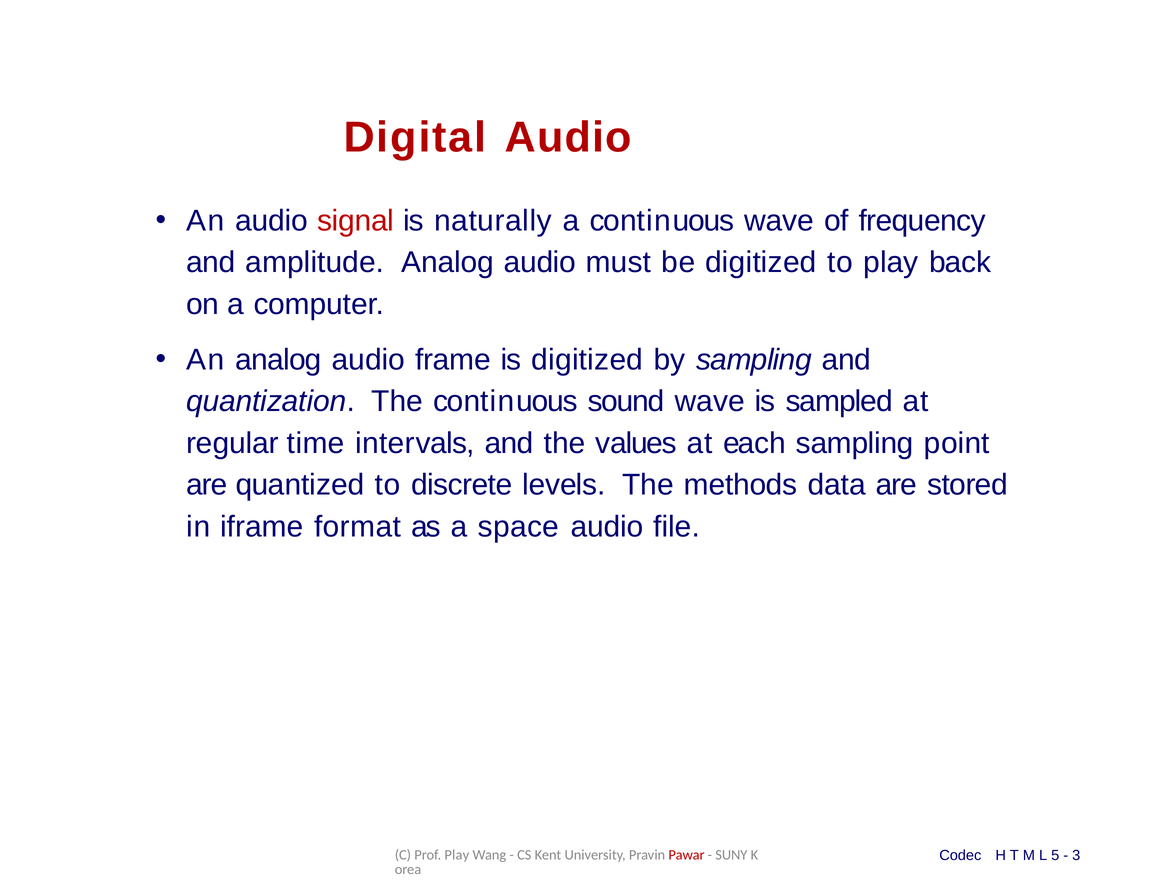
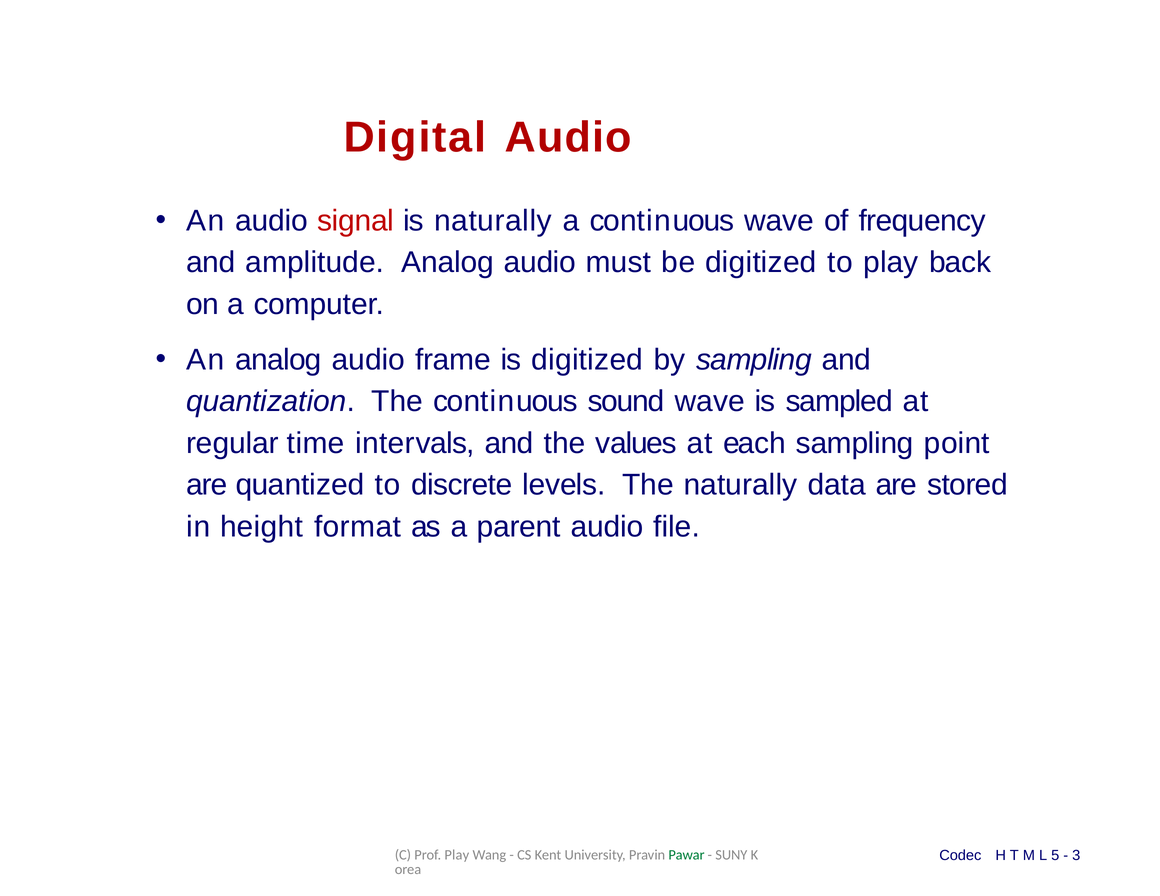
The methods: methods -> naturally (740, 485)
iframe: iframe -> height (262, 527)
space: space -> parent (519, 527)
Pawar colour: red -> green (686, 856)
